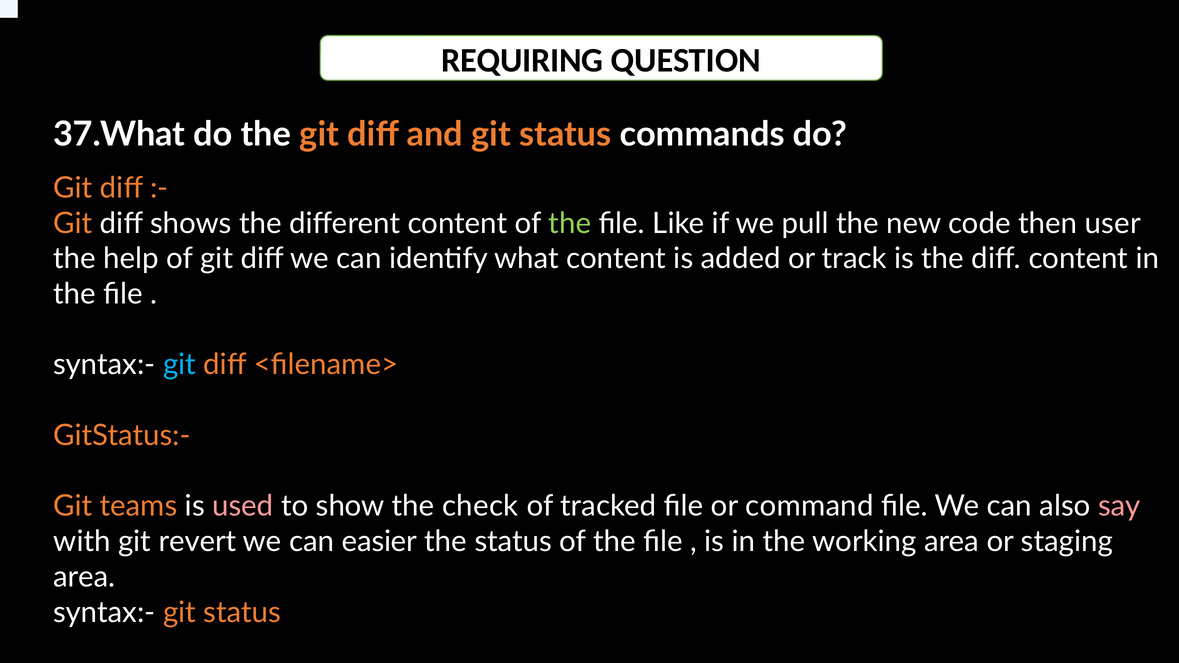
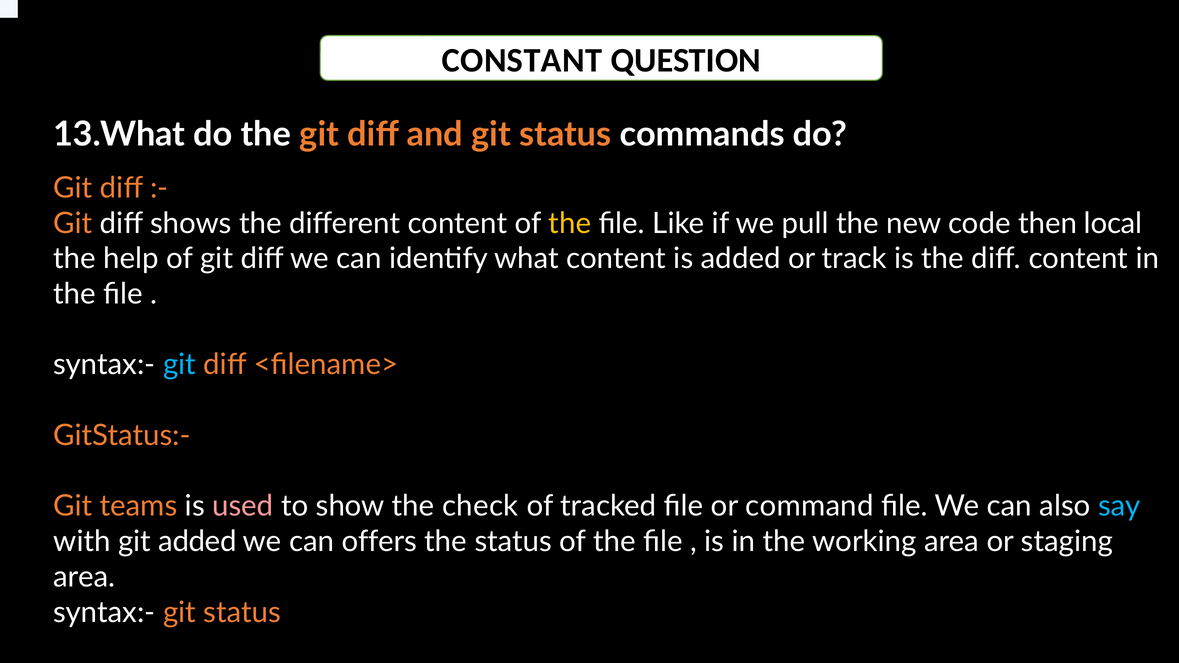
REQUIRING: REQUIRING -> CONSTANT (522, 60)
37.What: 37.What -> 13.What (119, 134)
the colour: light green -> yellow (570, 223)
user: user -> local (1113, 223)
say colour: pink -> light blue (1119, 506)
git revert: revert -> added (197, 542)
easier: easier -> offers (379, 542)
